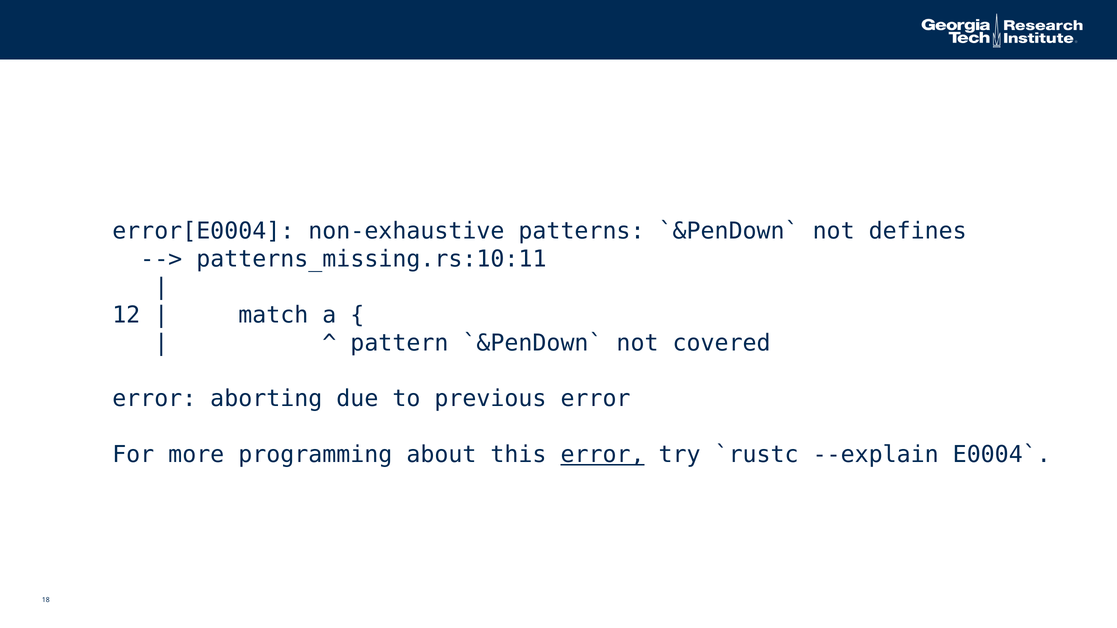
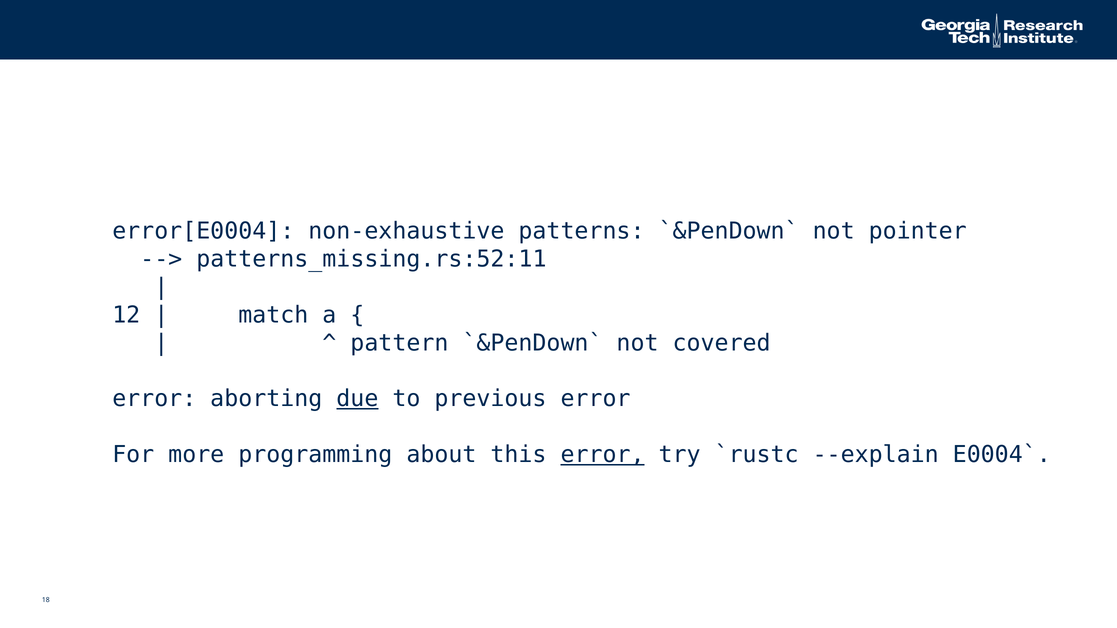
defines: defines -> pointer (918, 231)
patterns_missing.rs:10:11: patterns_missing.rs:10:11 -> patterns_missing.rs:52:11 (371, 259)
due underline: none -> present (357, 399)
